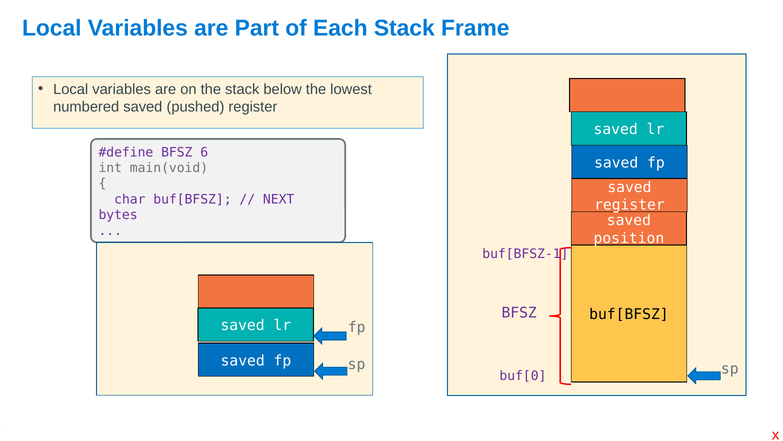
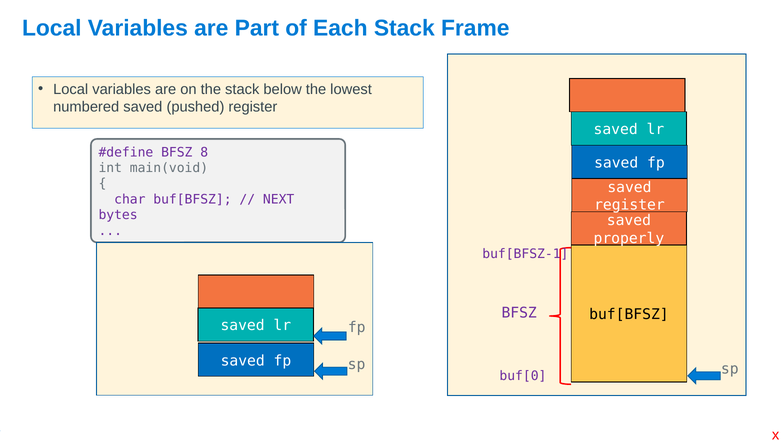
6: 6 -> 8 (204, 152)
position: position -> properly (629, 238)
